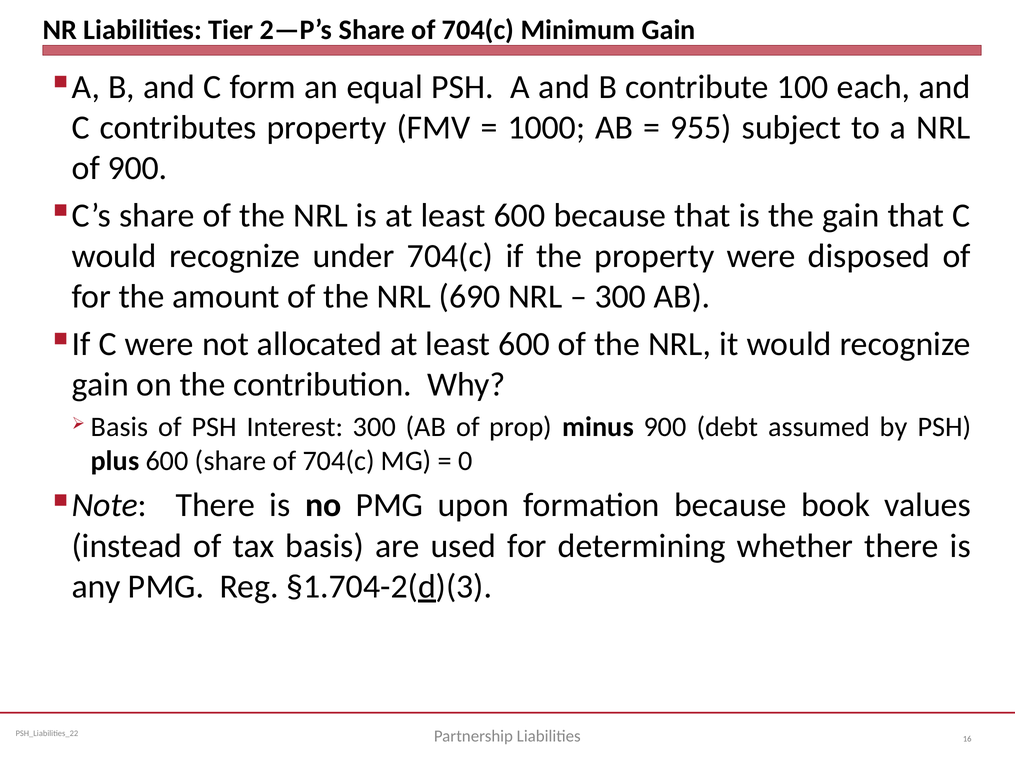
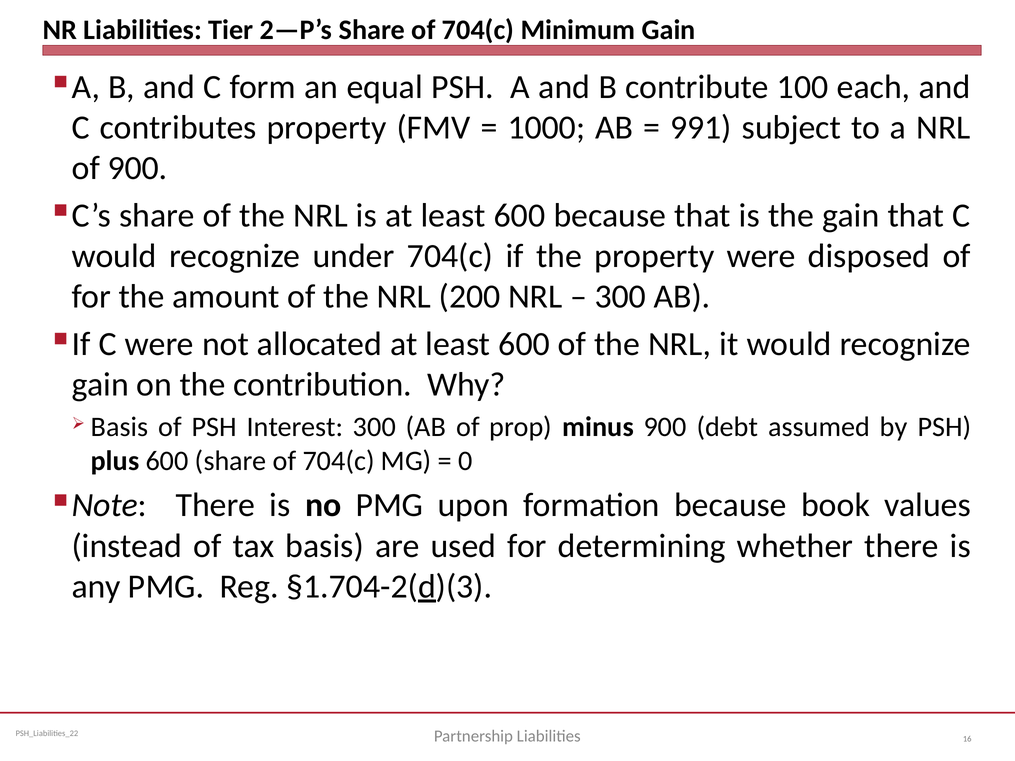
955: 955 -> 991 (701, 128)
690: 690 -> 200 (470, 297)
